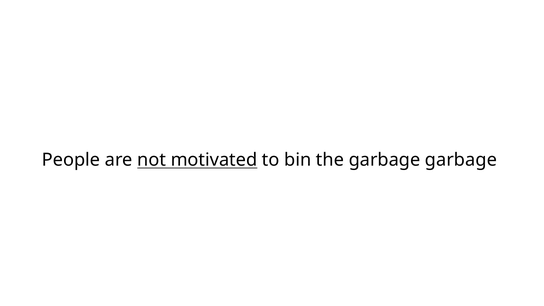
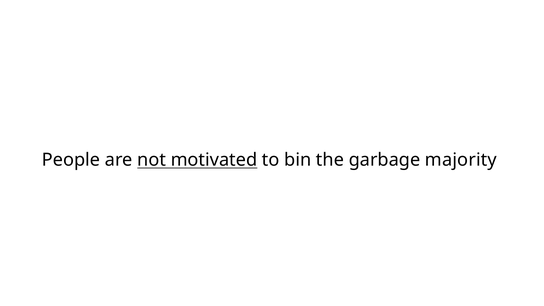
garbage garbage: garbage -> majority (461, 160)
